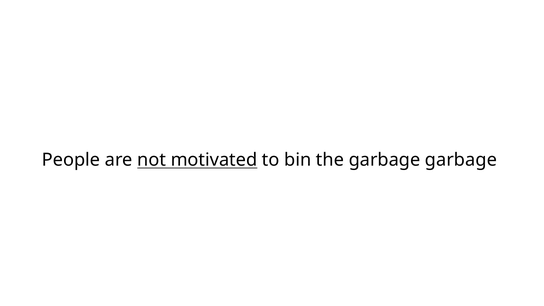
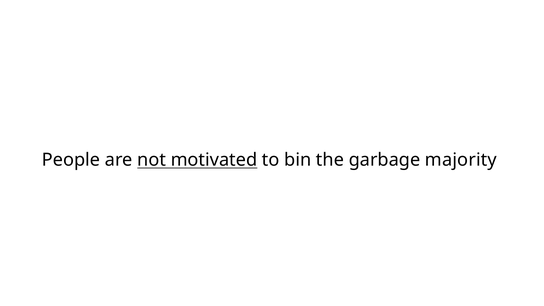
garbage garbage: garbage -> majority (461, 160)
